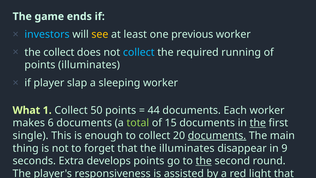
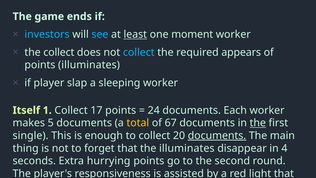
see colour: yellow -> light blue (100, 34)
least underline: none -> present (135, 34)
previous: previous -> moment (192, 34)
running: running -> appears (241, 52)
What: What -> Itself (26, 110)
50: 50 -> 17 (96, 110)
44: 44 -> 24 (154, 110)
6: 6 -> 5 (51, 123)
total colour: light green -> yellow (138, 123)
15: 15 -> 67 (171, 123)
9: 9 -> 4 (284, 148)
Extra develops: develops -> hurrying (109, 161)
the underline: present -> none (204, 161)
